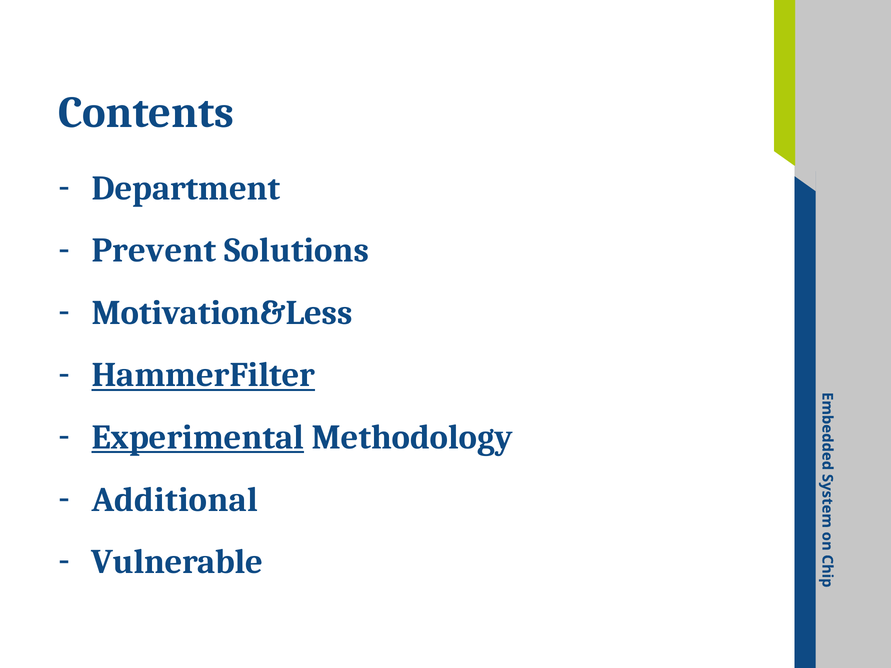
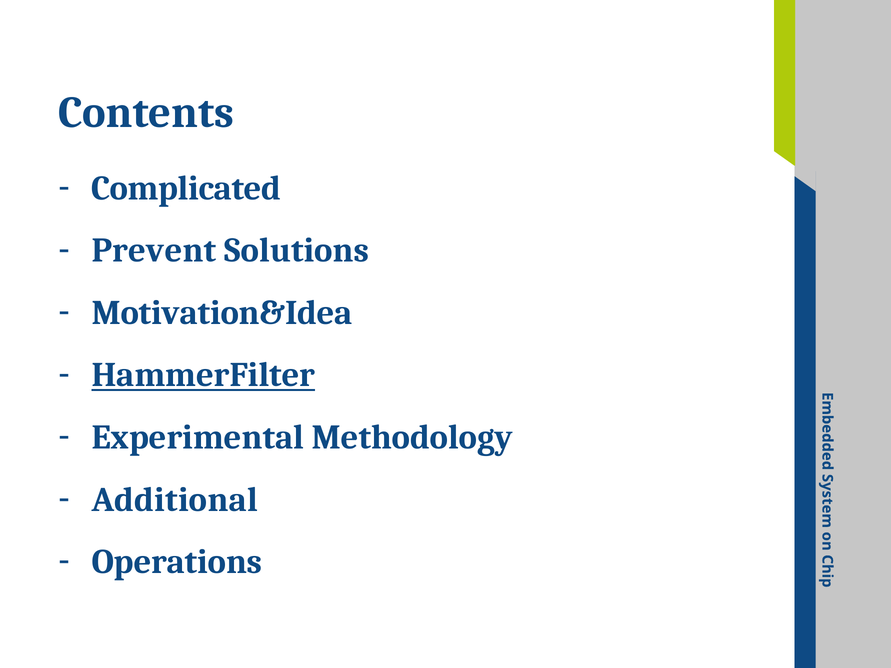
Department: Department -> Complicated (186, 188)
Motivation&Less: Motivation&Less -> Motivation&Idea (222, 313)
Experimental underline: present -> none (198, 437)
Vulnerable: Vulnerable -> Operations (177, 562)
